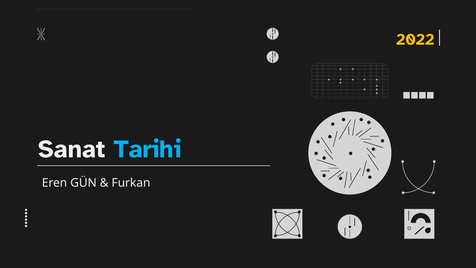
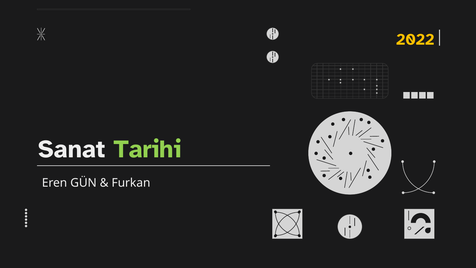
Tarihi colour: light blue -> light green (147, 149)
